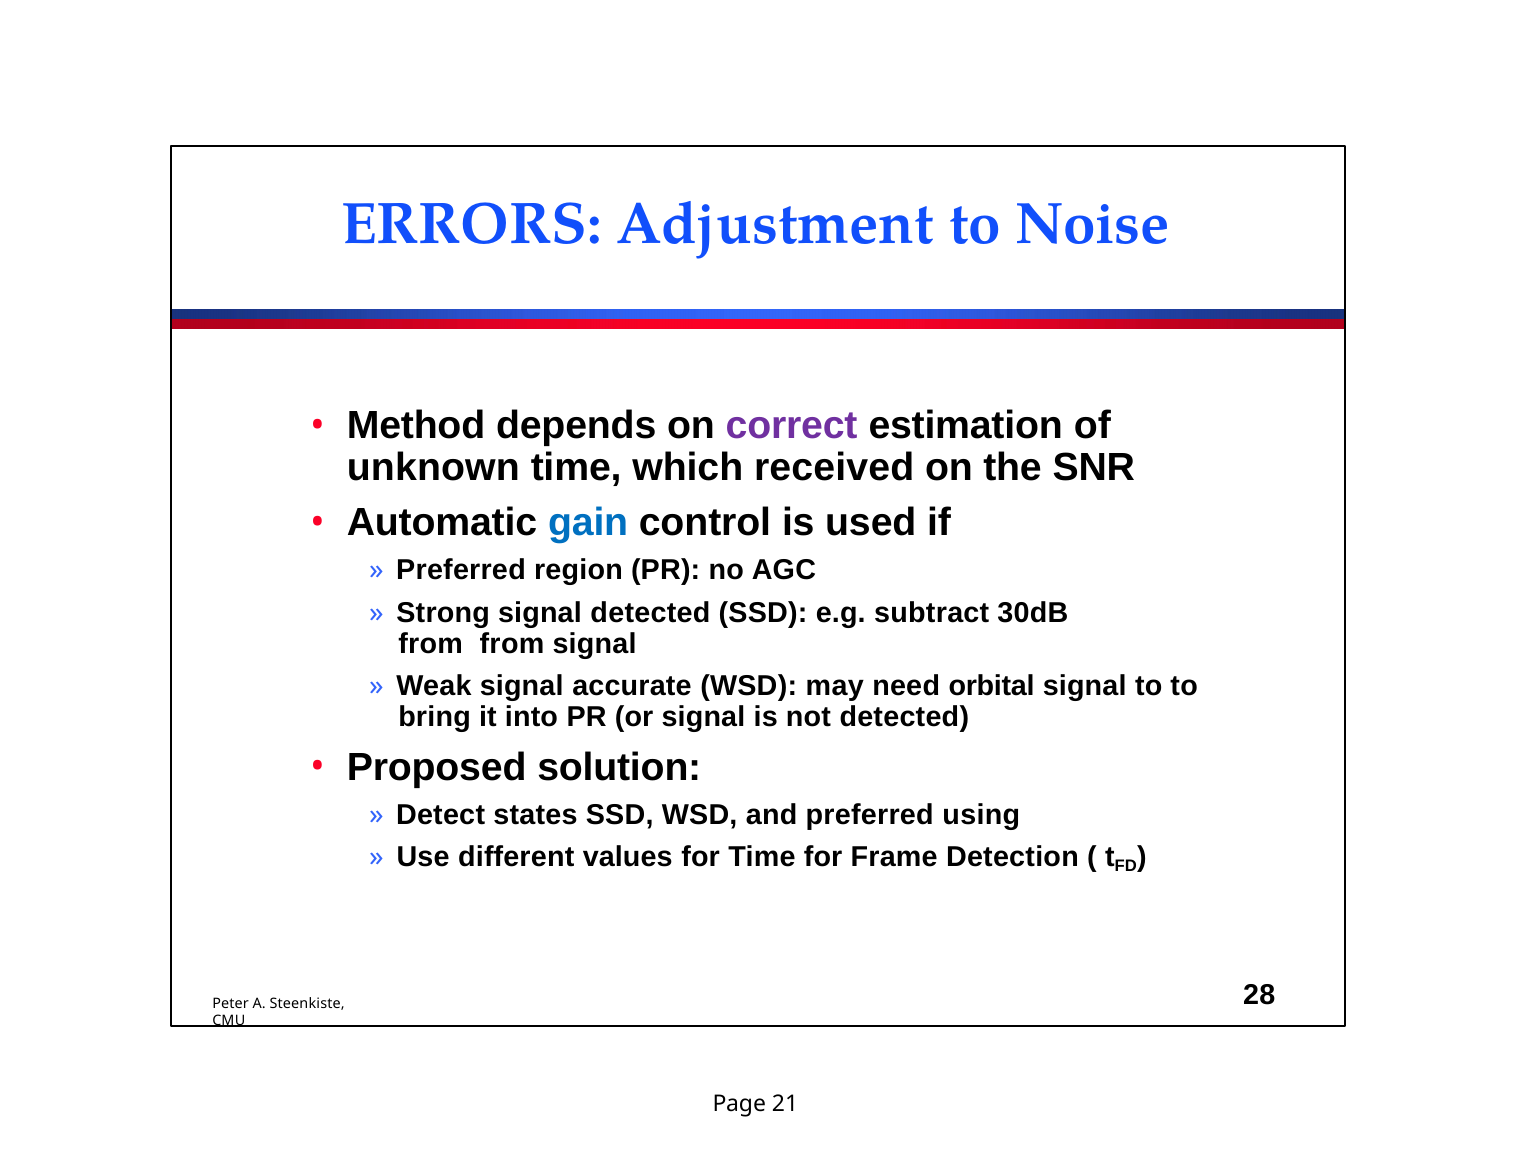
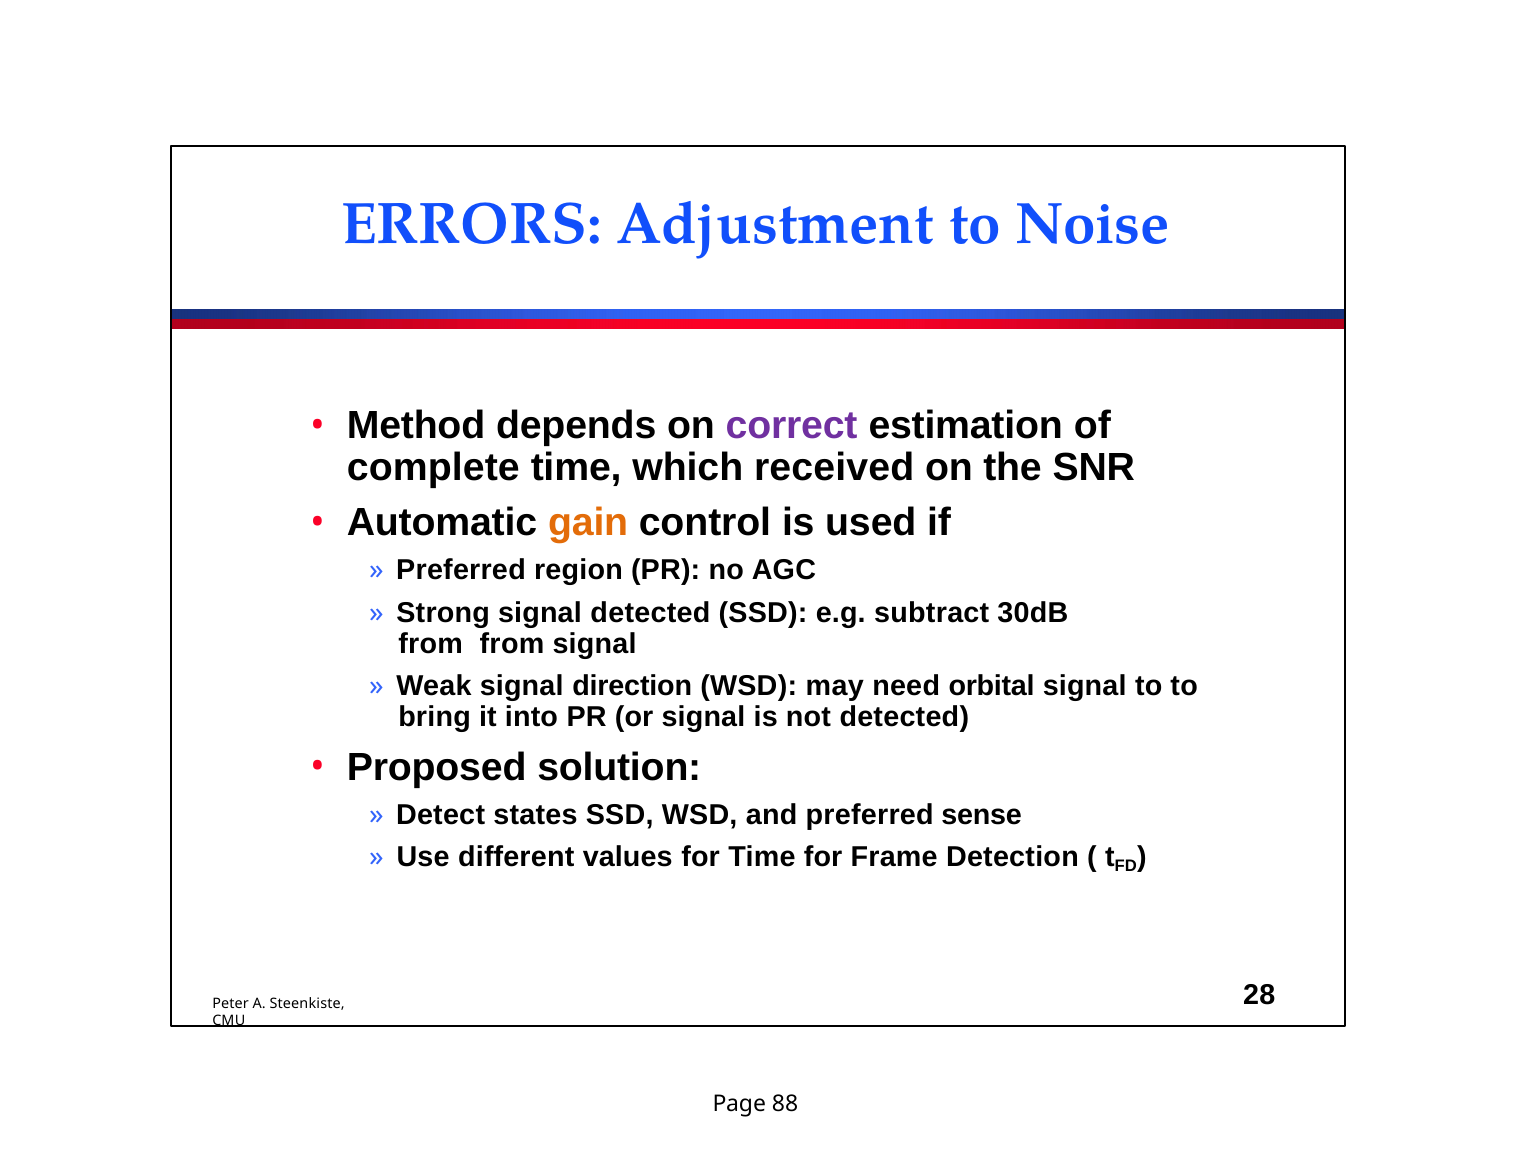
unknown: unknown -> complete (433, 468)
gain colour: blue -> orange (588, 523)
accurate: accurate -> direction (632, 686)
using: using -> sense (982, 815)
21: 21 -> 88 (785, 1104)
